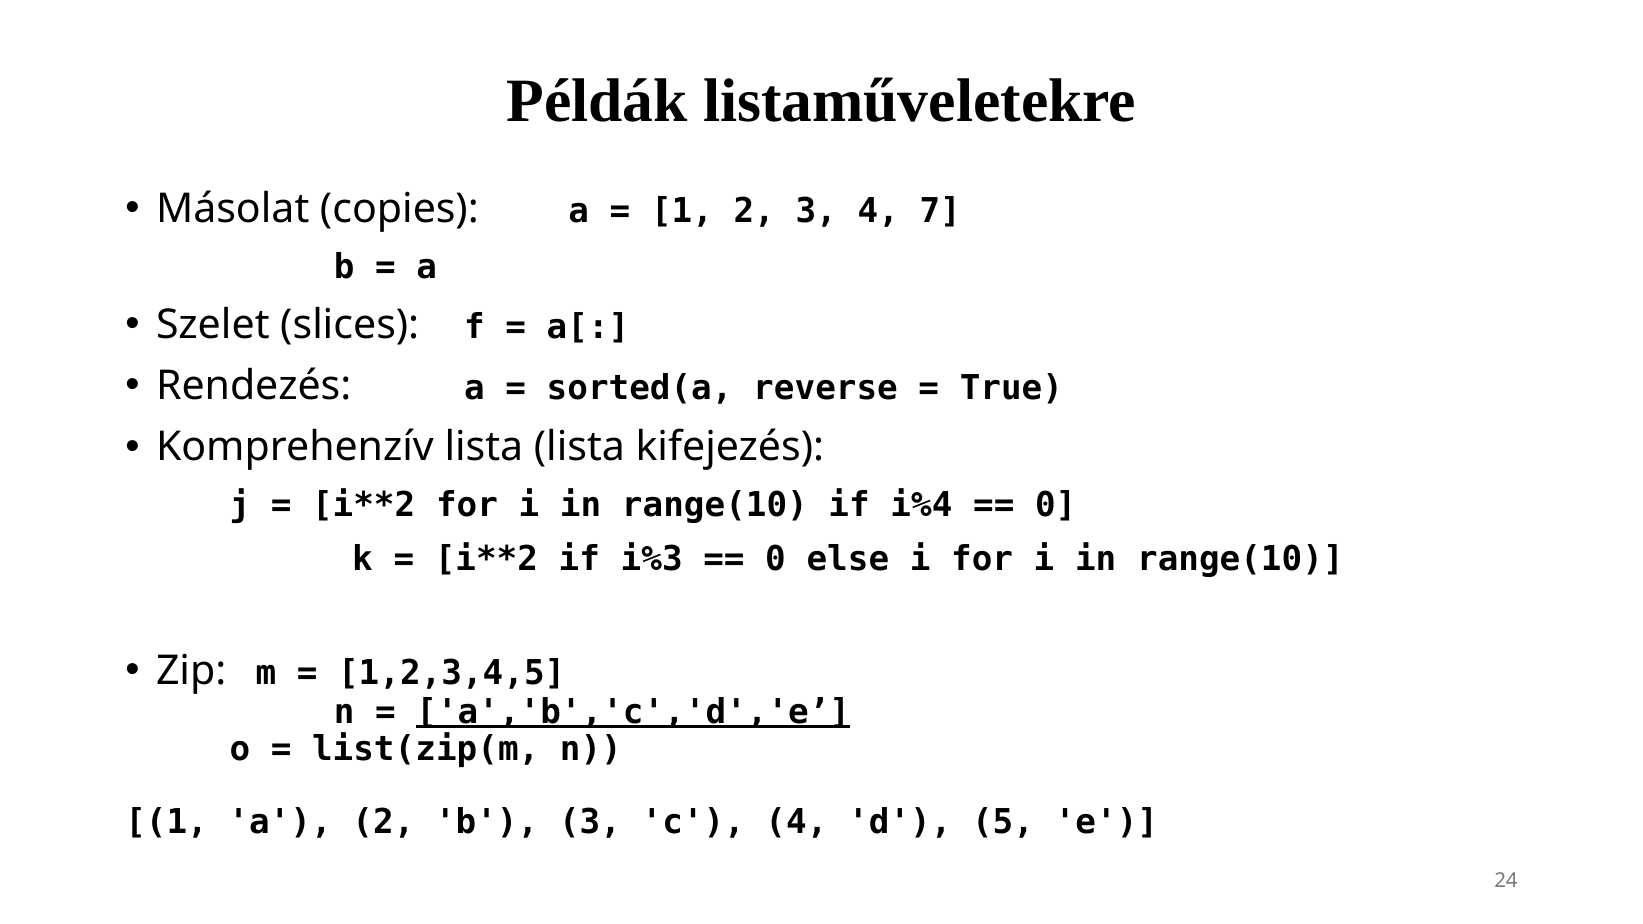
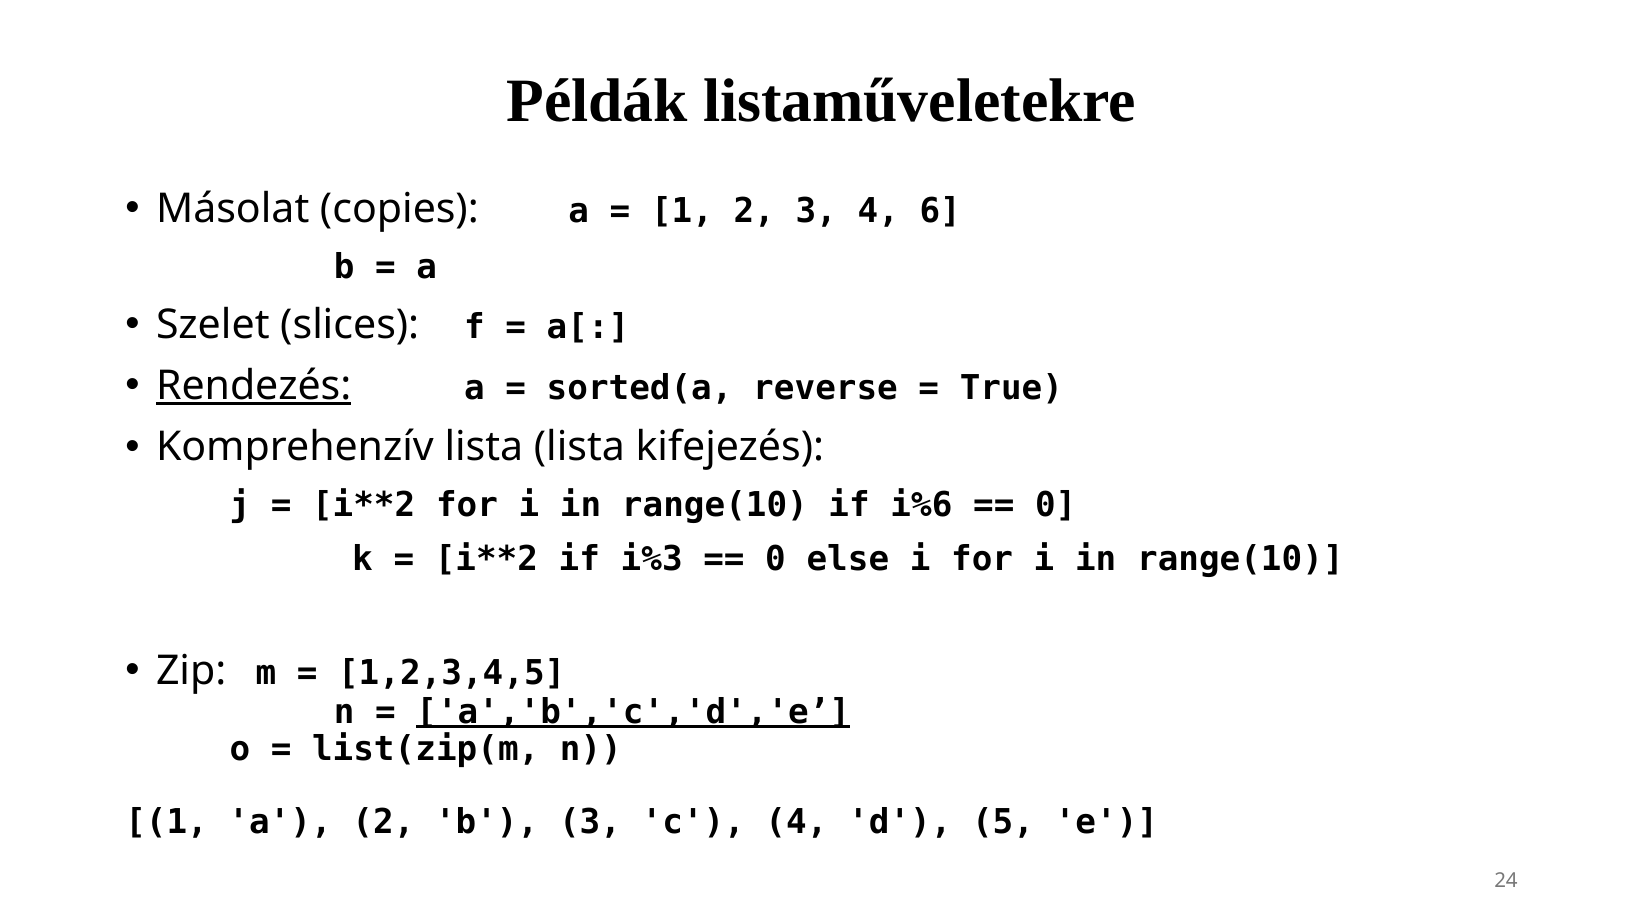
7: 7 -> 6 (940, 211)
Rendezés underline: none -> present (254, 386)
i%4: i%4 -> i%6 (921, 505)
